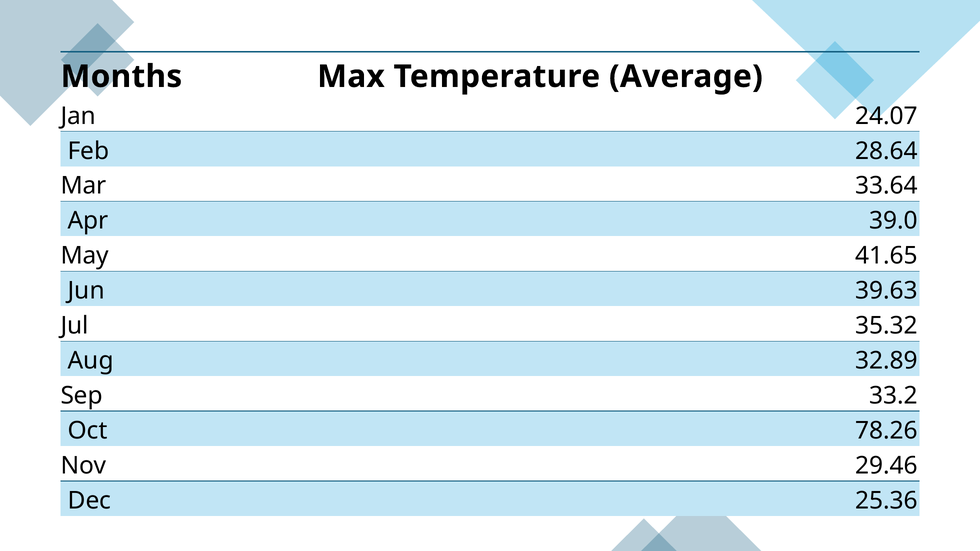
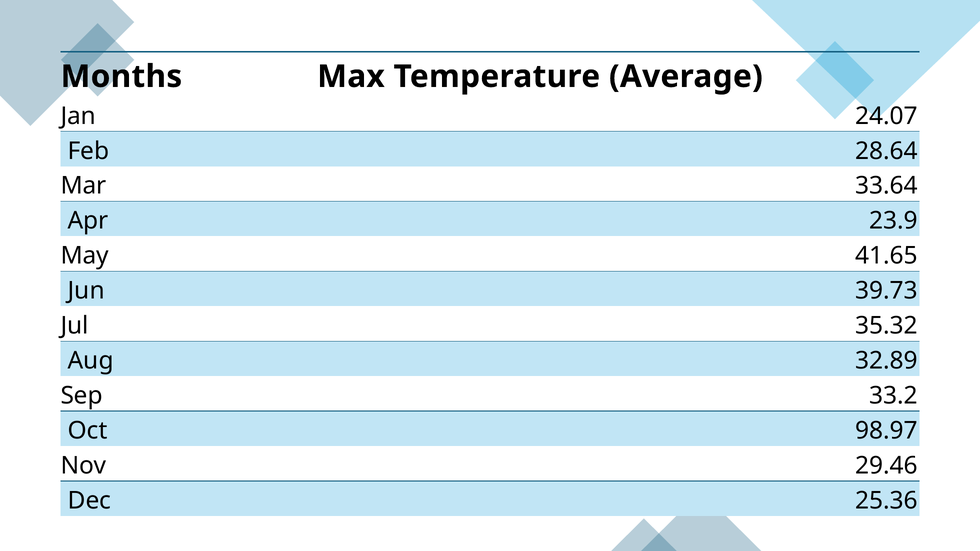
39.0: 39.0 -> 23.9 (894, 221)
39.63: 39.63 -> 39.73 (887, 291)
78.26: 78.26 -> 98.97 (887, 431)
